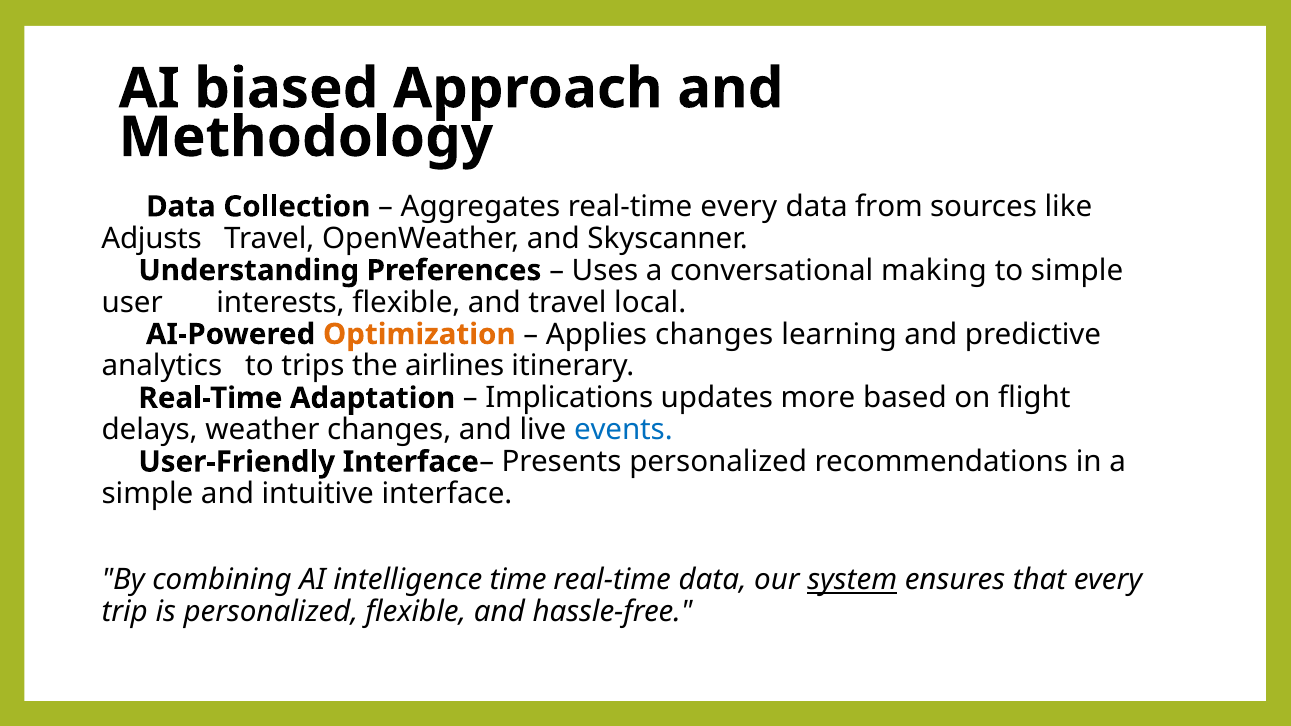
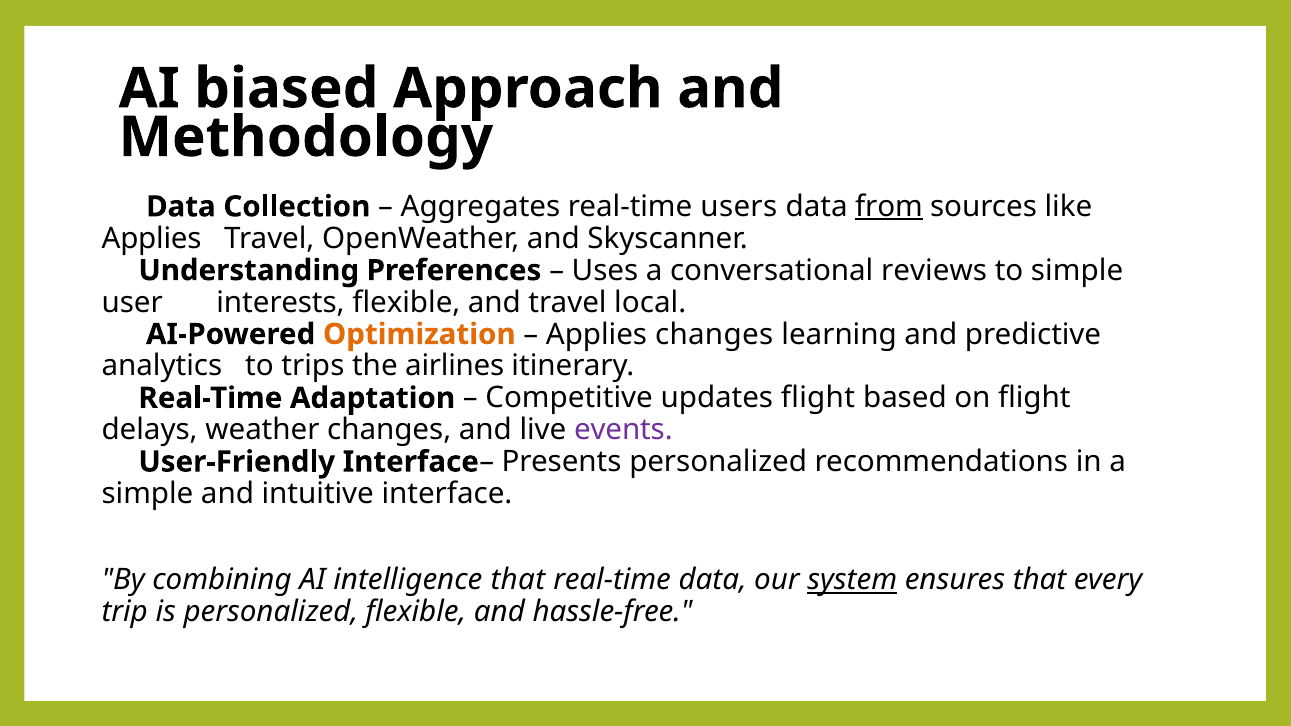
real-time every: every -> users (739, 207)
from underline: none -> present (889, 207)
Adjusts: Adjusts -> Applies (152, 239)
making: making -> reviews (934, 271)
Implications: Implications -> Competitive (569, 398)
updates more: more -> flight (818, 398)
events colour: blue -> purple (623, 430)
intelligence time: time -> that (518, 580)
